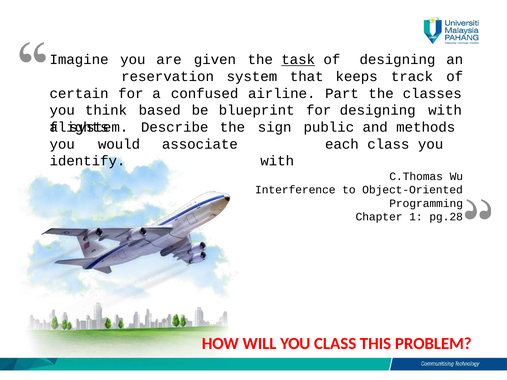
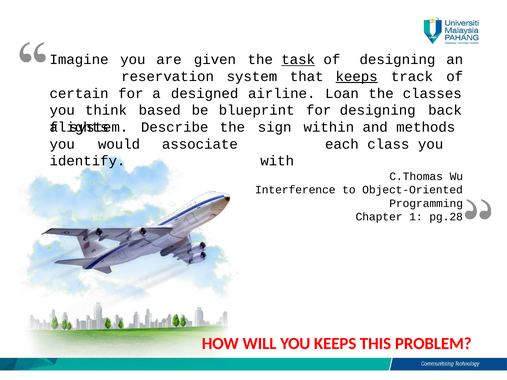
keeps underline: none -> present (357, 77)
confused: confused -> designed (205, 93)
Part: Part -> Loan (342, 93)
designing with: with -> back (445, 110)
public: public -> within (329, 127)
YOU CLASS: CLASS -> KEEPS (335, 344)
